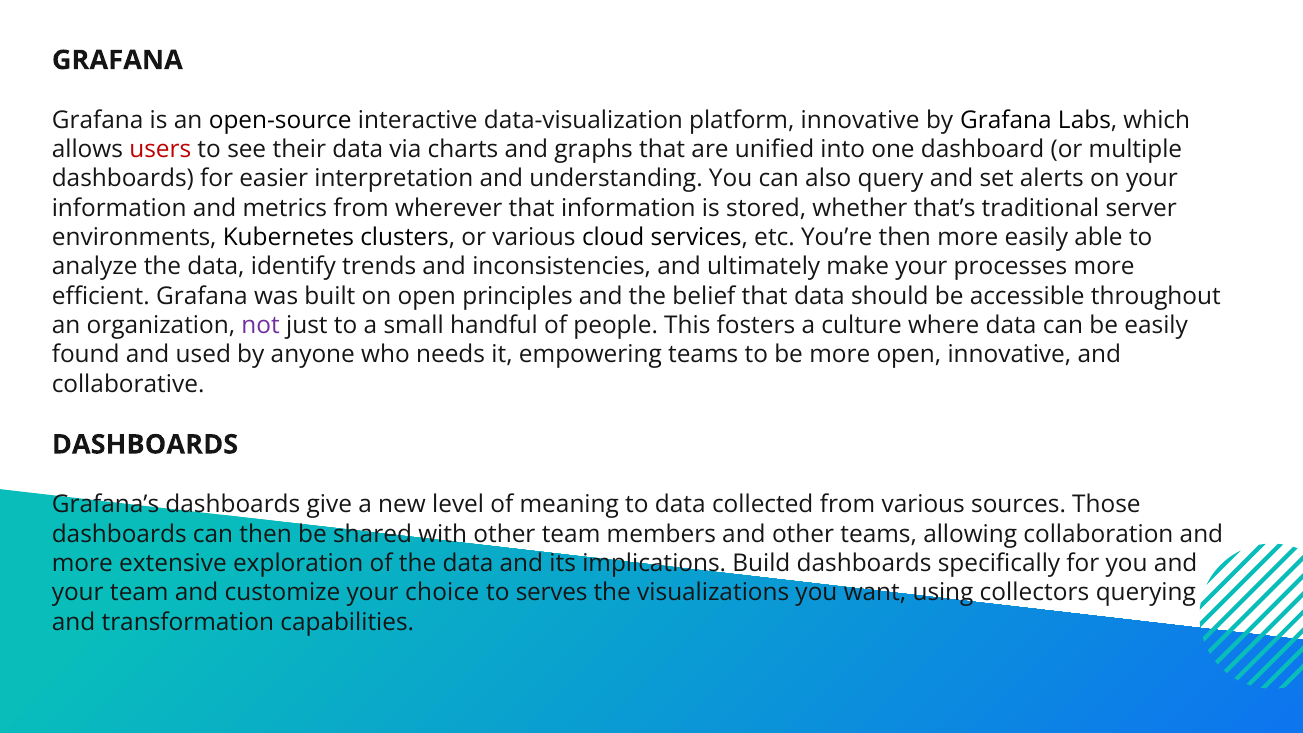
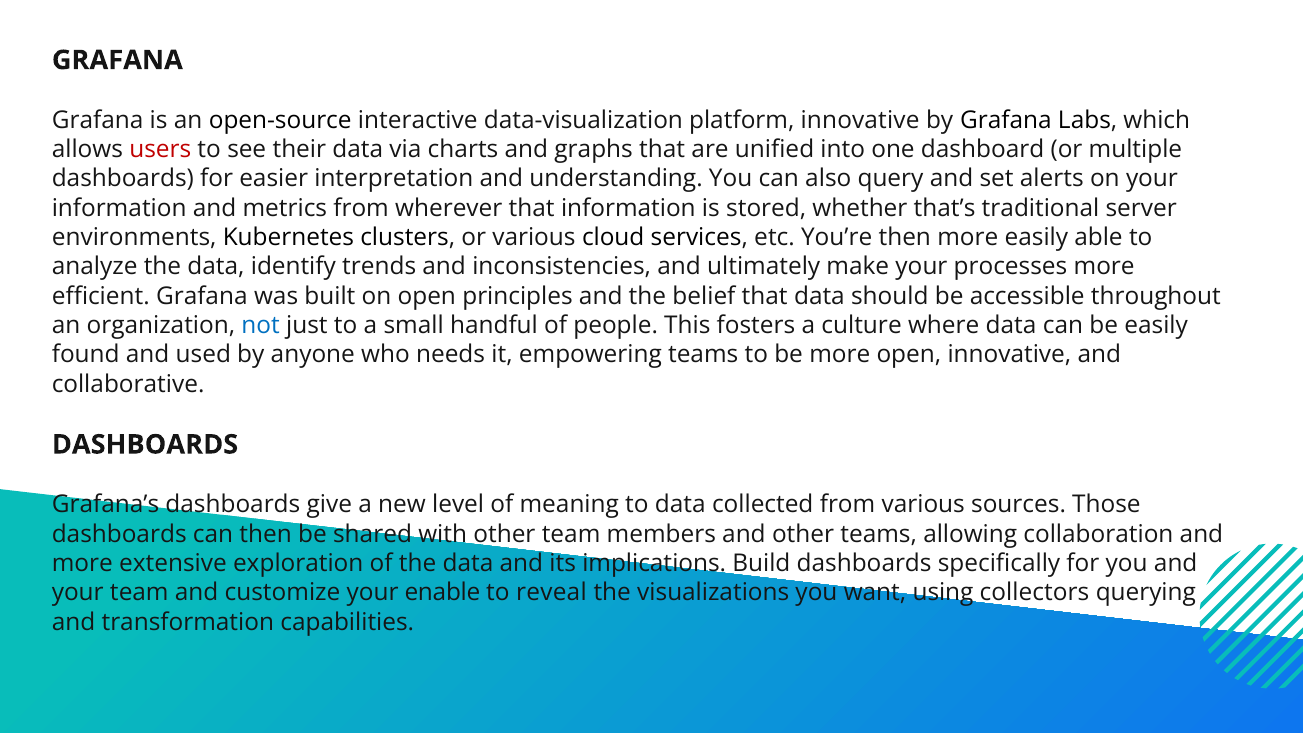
not colour: purple -> blue (261, 325)
choice: choice -> enable (442, 593)
serves: serves -> reveal (551, 593)
